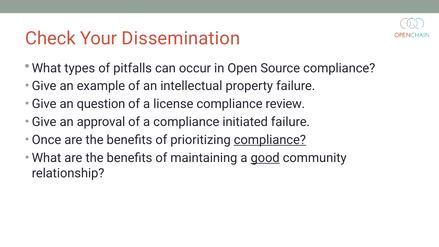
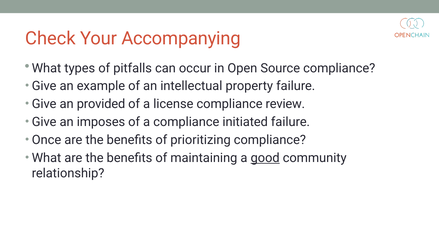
Dissemination: Dissemination -> Accompanying (181, 38)
question: question -> provided (101, 104)
approval: approval -> imposes (101, 122)
compliance underline: present -> none (270, 140)
